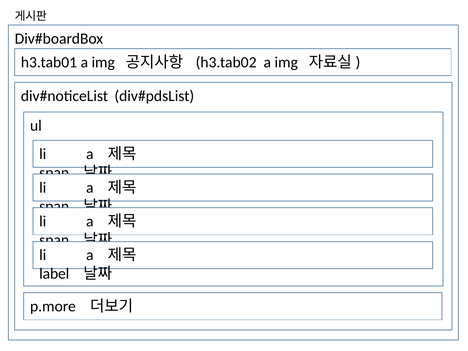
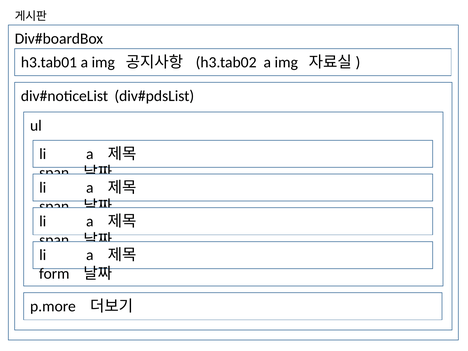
label: label -> form (54, 274)
